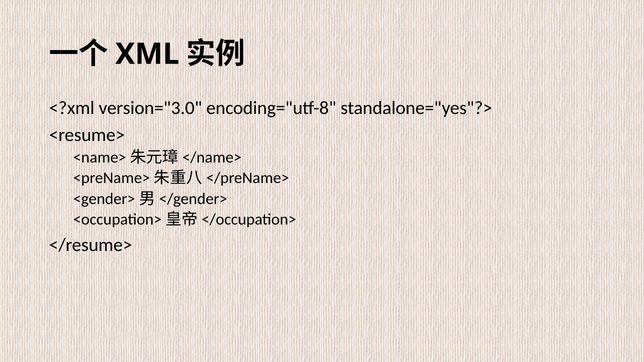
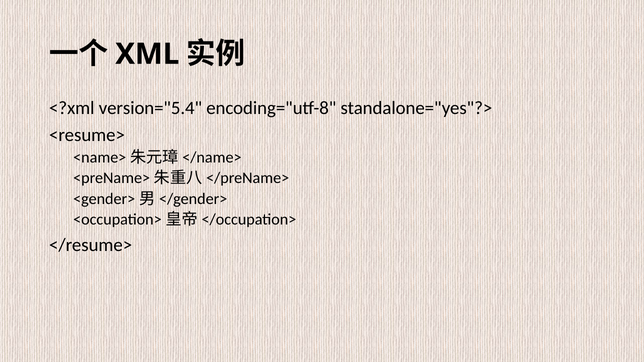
version="3.0: version="3.0 -> version="5.4 (150, 108)
